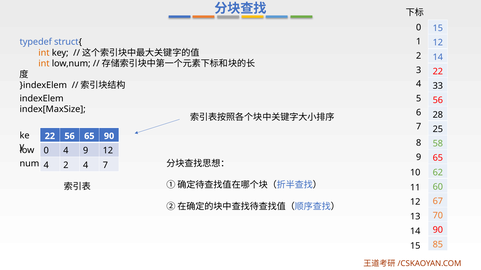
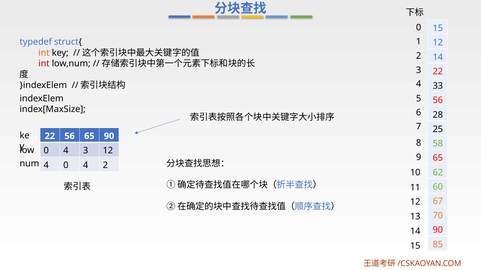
int colour: orange -> red (44, 64)
4 9: 9 -> 3 (86, 151)
4 2: 2 -> 0 (66, 166)
4 7: 7 -> 2 (105, 166)
